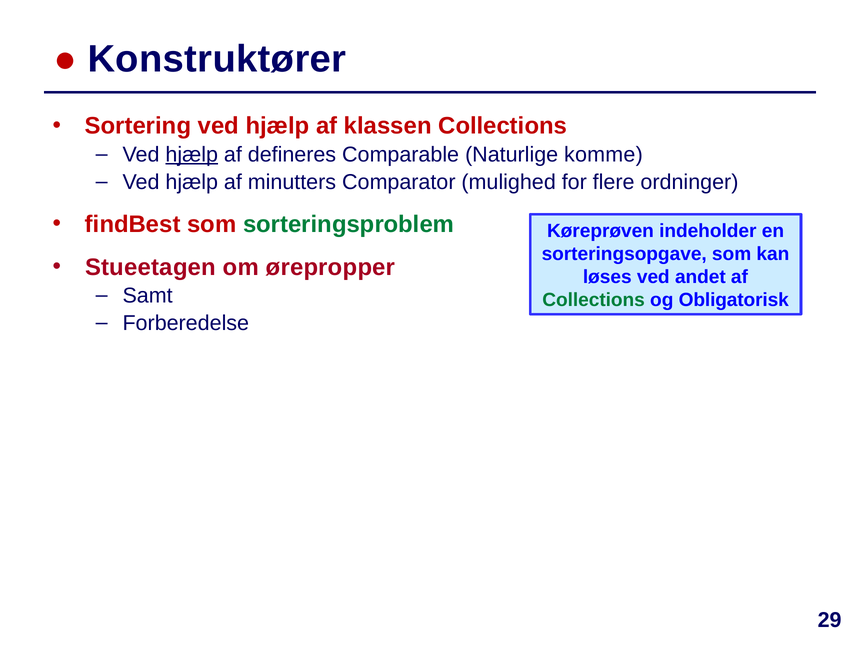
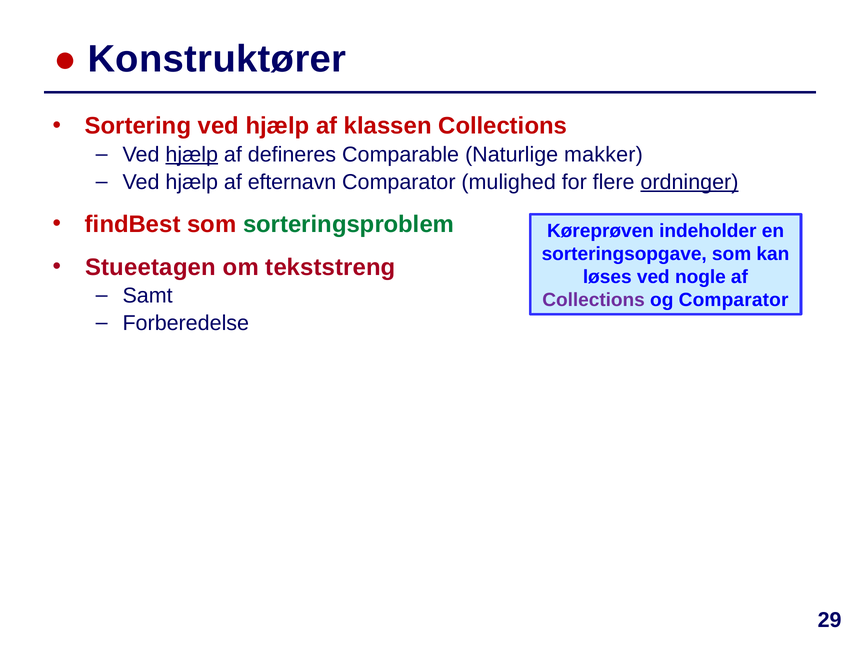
komme: komme -> makker (603, 155)
minutters: minutters -> efternavn (292, 182)
ordninger underline: none -> present (689, 182)
ørepropper: ørepropper -> tekststreng (331, 267)
andet: andet -> nogle (700, 277)
Collections colour: green -> purple (594, 300)
og Obligatorisk: Obligatorisk -> Comparator (734, 300)
